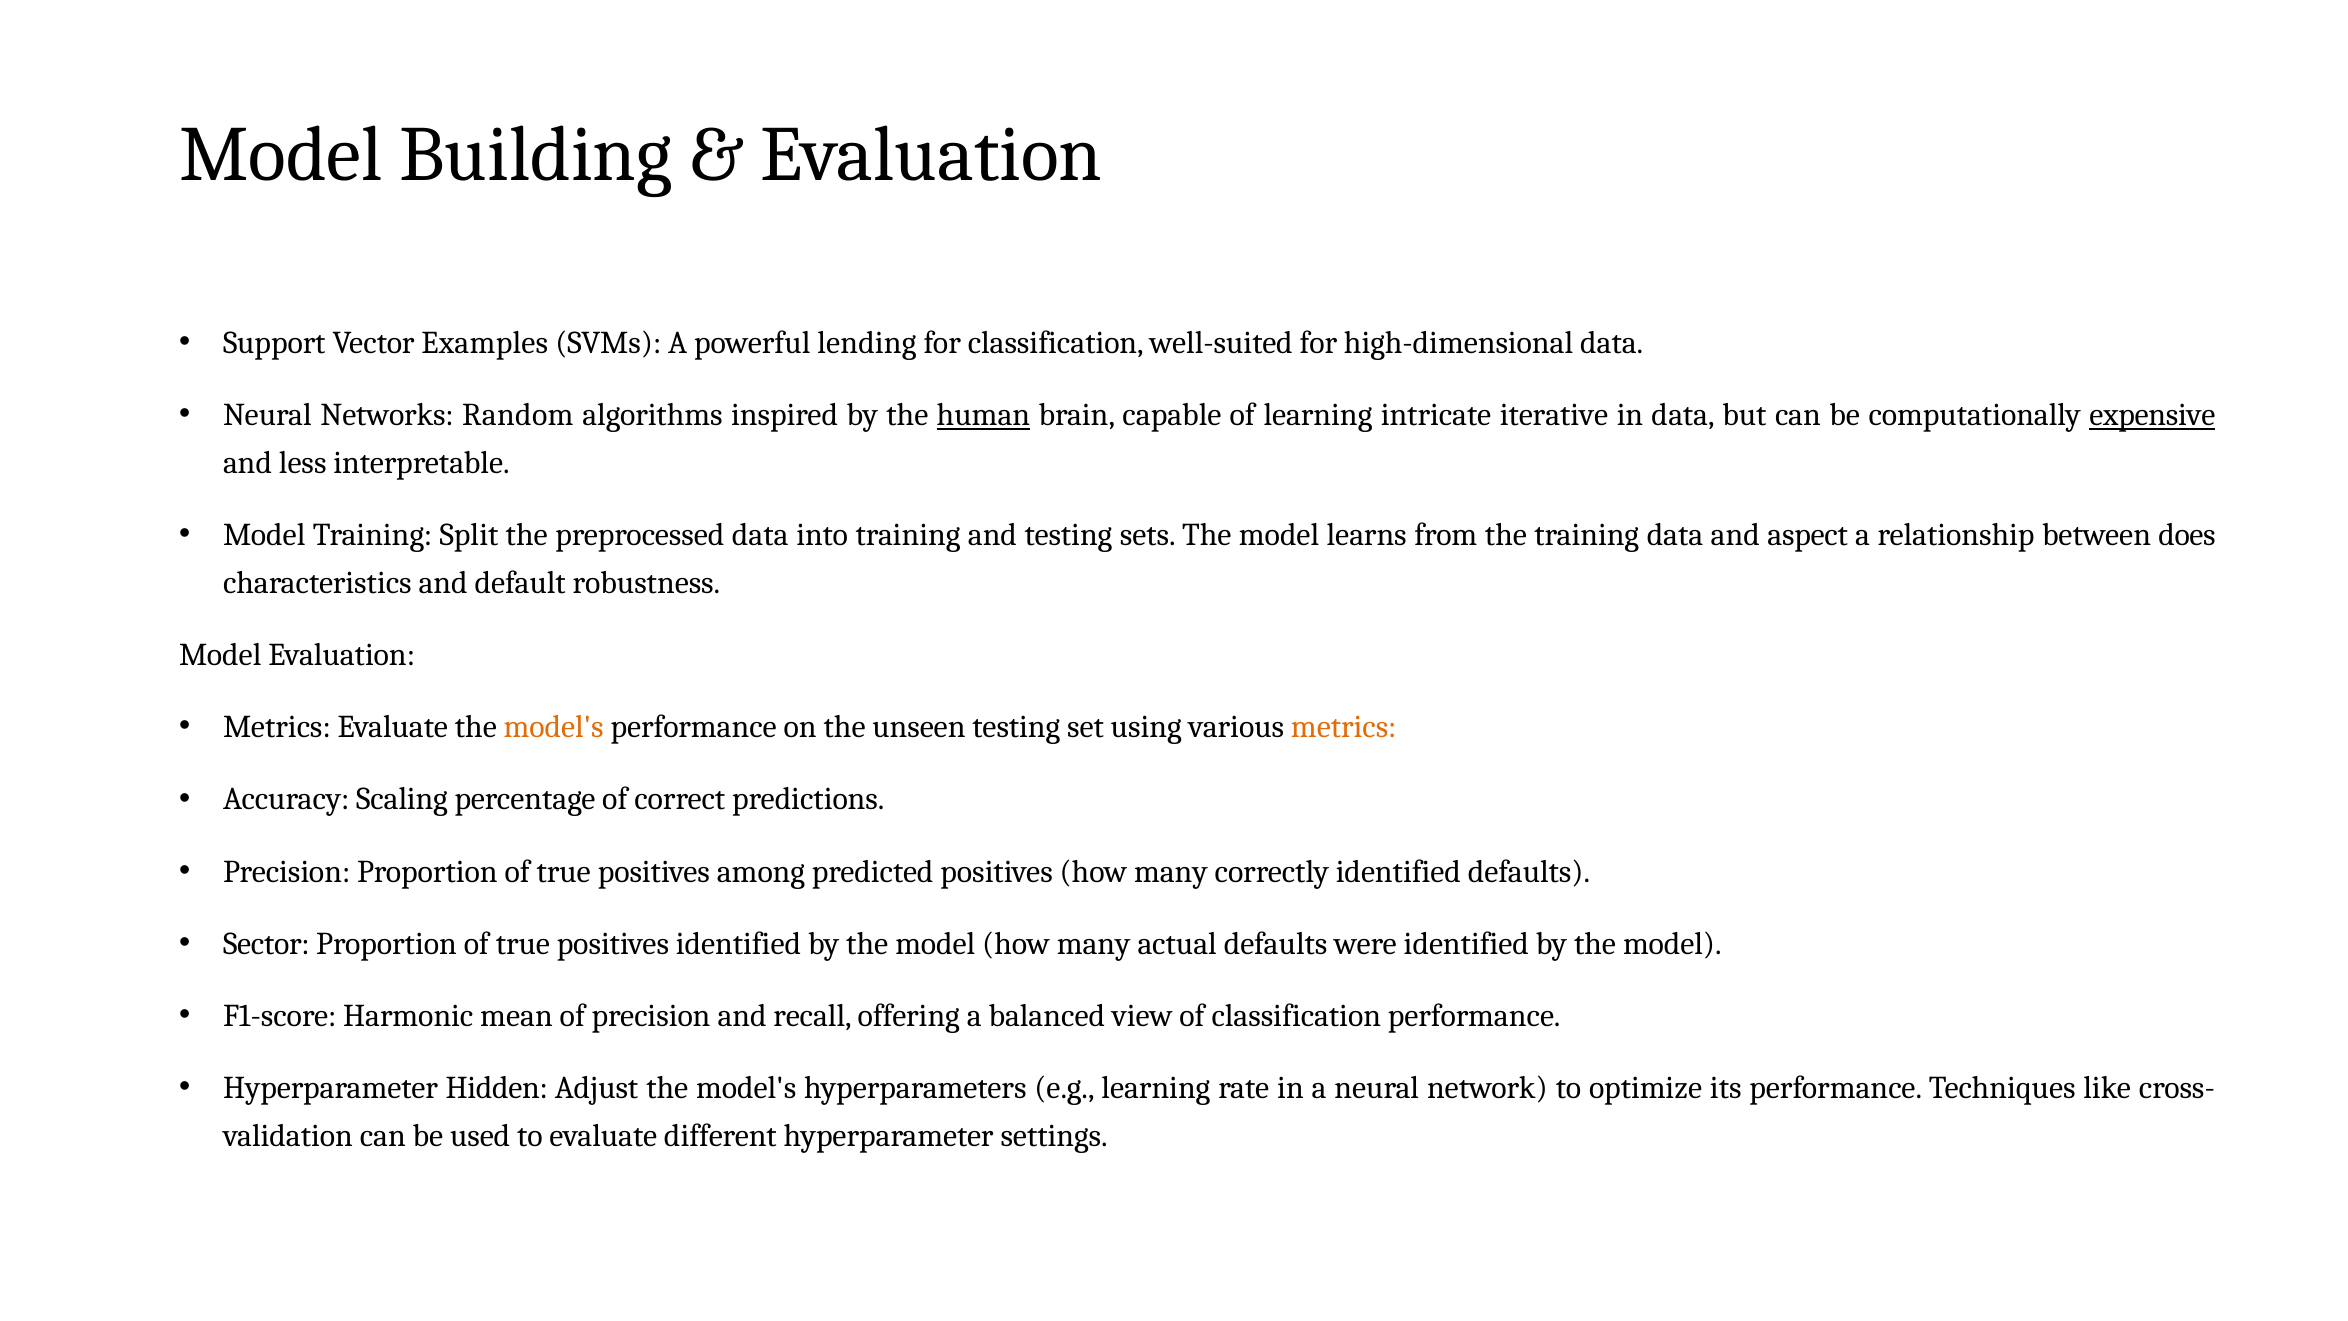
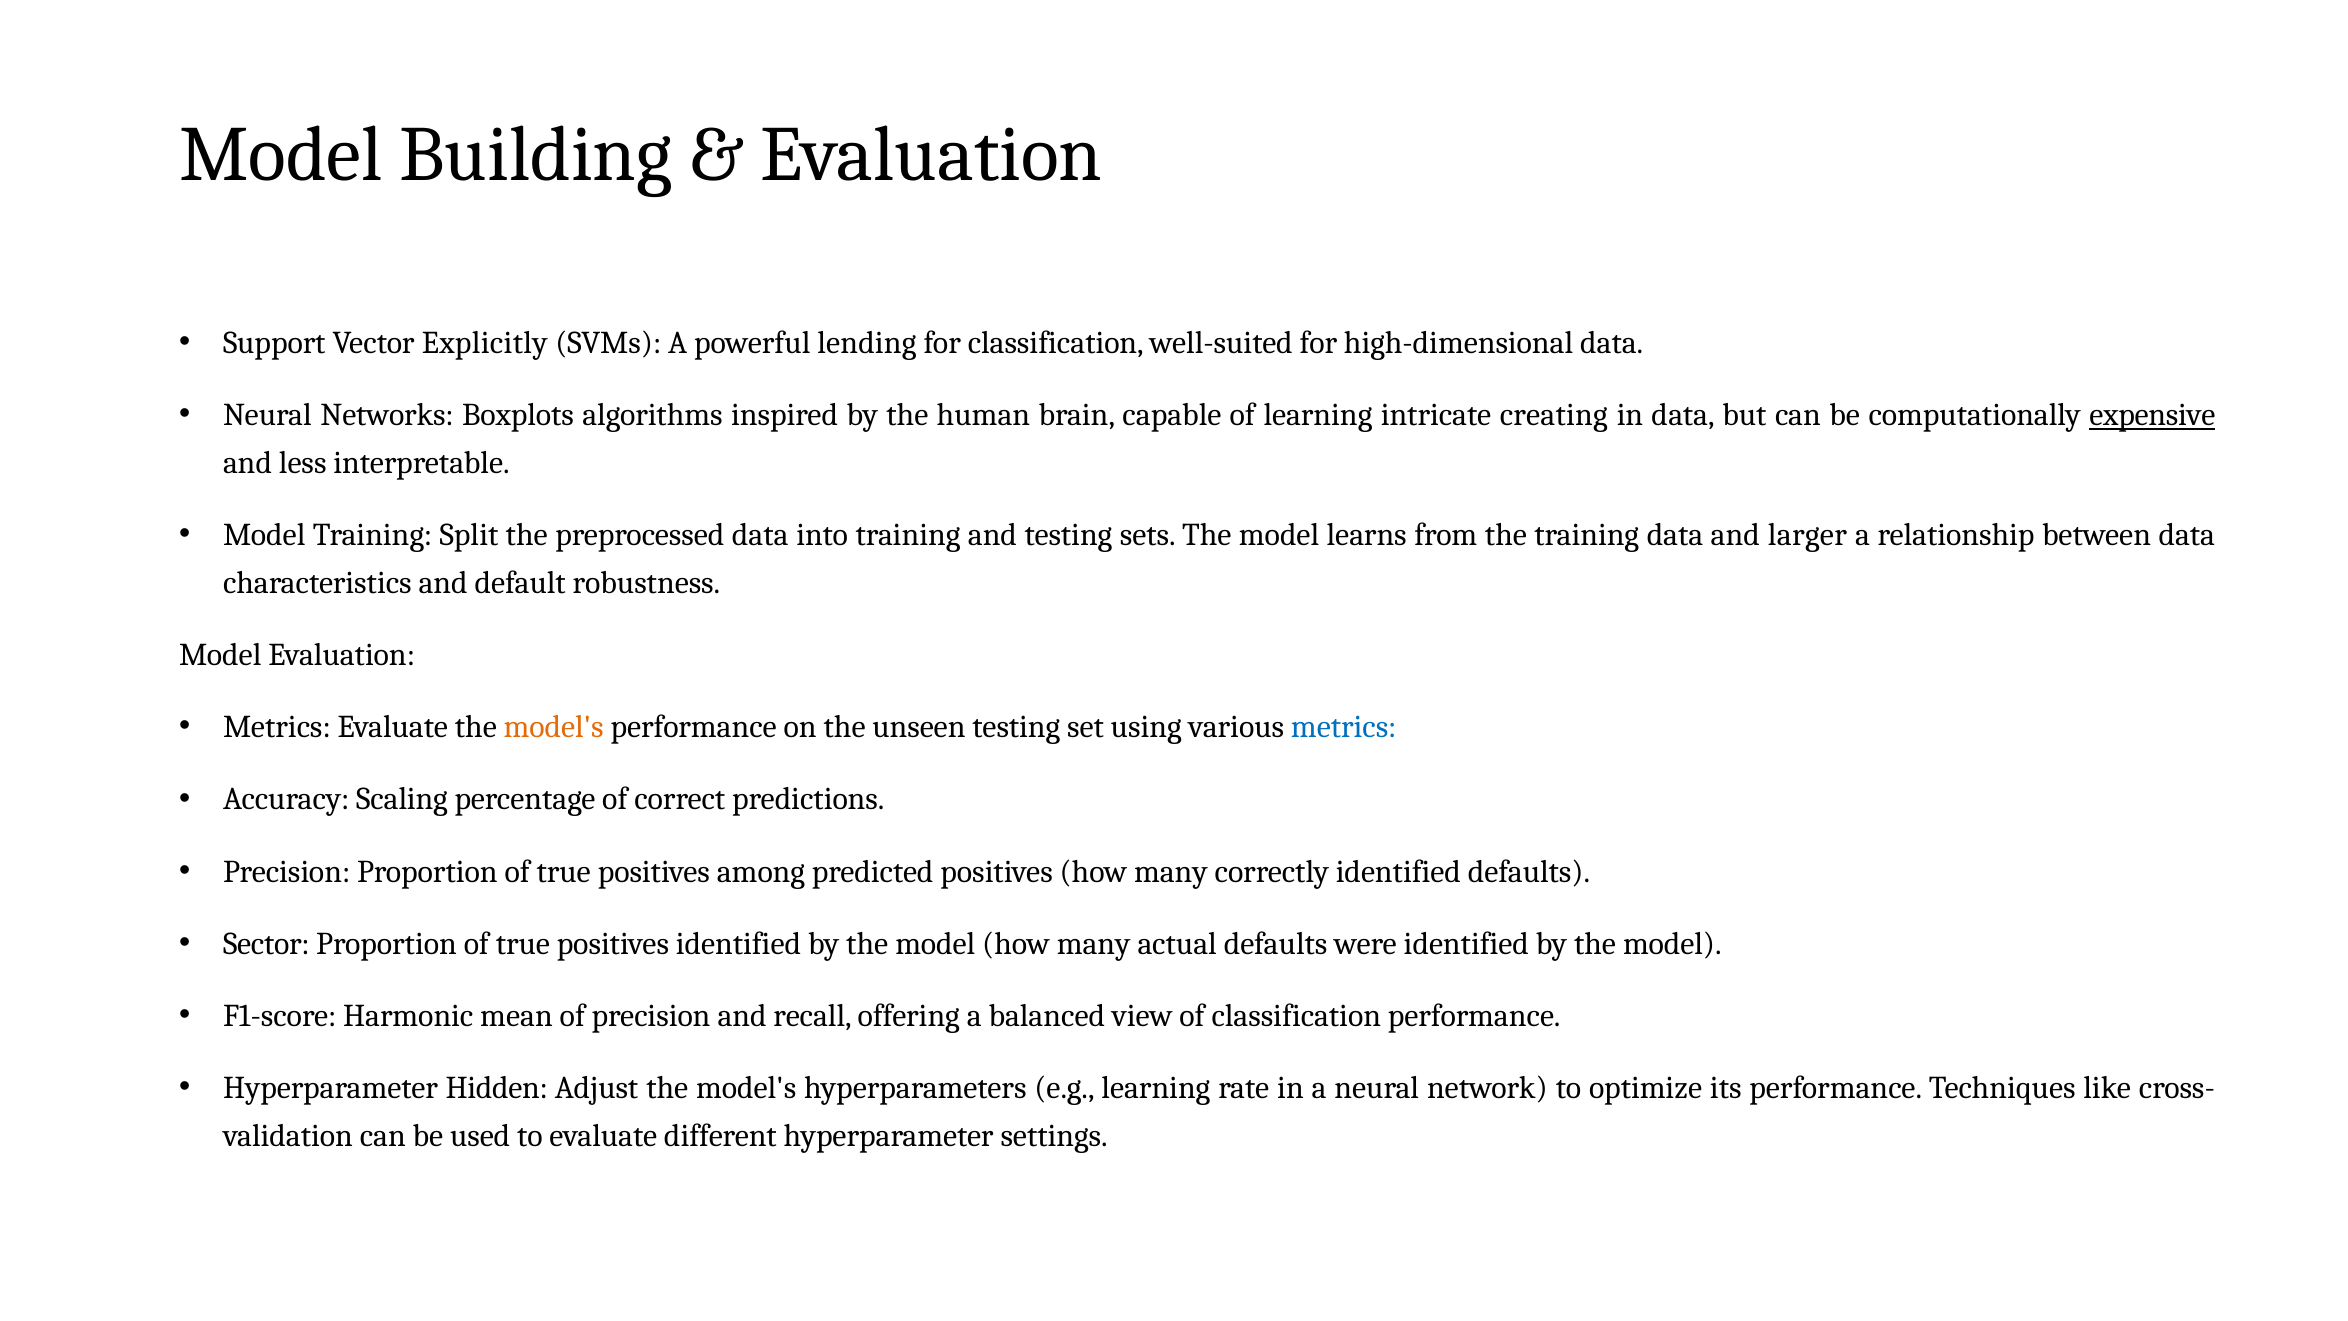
Examples: Examples -> Explicitly (485, 343)
Random: Random -> Boxplots (518, 415)
human underline: present -> none (983, 415)
iterative: iterative -> creating (1554, 415)
aspect: aspect -> larger (1807, 535)
between does: does -> data (2187, 535)
metrics colour: orange -> blue (1344, 727)
